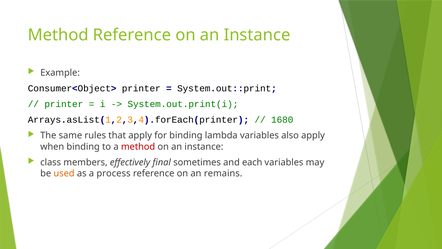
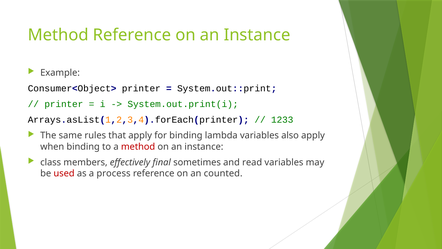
1680: 1680 -> 1233 (282, 120)
each: each -> read (252, 162)
used colour: orange -> red (64, 173)
remains: remains -> counted (223, 173)
